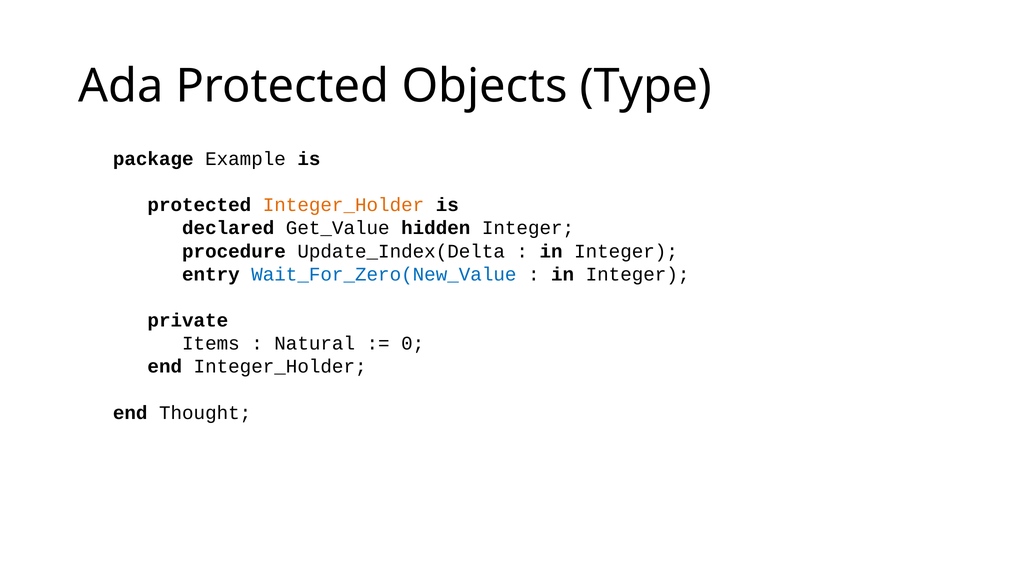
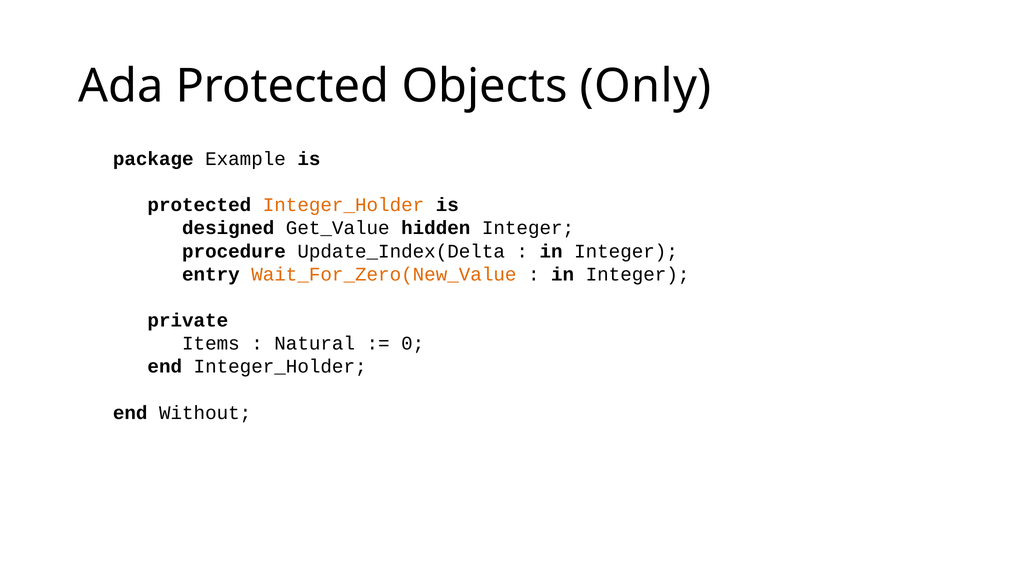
Type: Type -> Only (646, 86)
declared: declared -> designed (228, 228)
Wait_For_Zero(New_Value colour: blue -> orange (384, 274)
Thought: Thought -> Without (205, 412)
